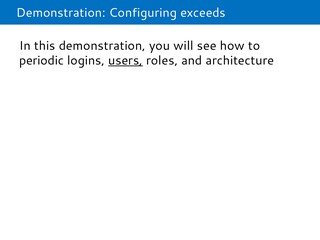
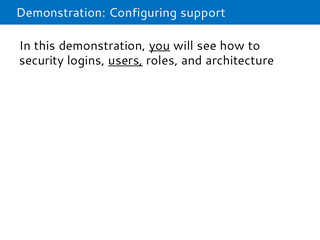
exceeds: exceeds -> support (203, 13)
you underline: none -> present (160, 46)
periodic: periodic -> security (41, 61)
